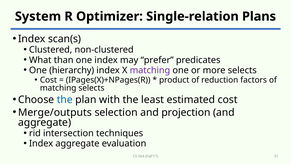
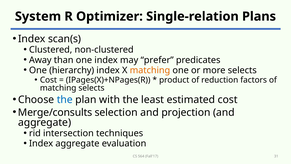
What: What -> Away (40, 60)
matching colour: purple -> orange (150, 70)
Merge/outputs: Merge/outputs -> Merge/consults (55, 112)
